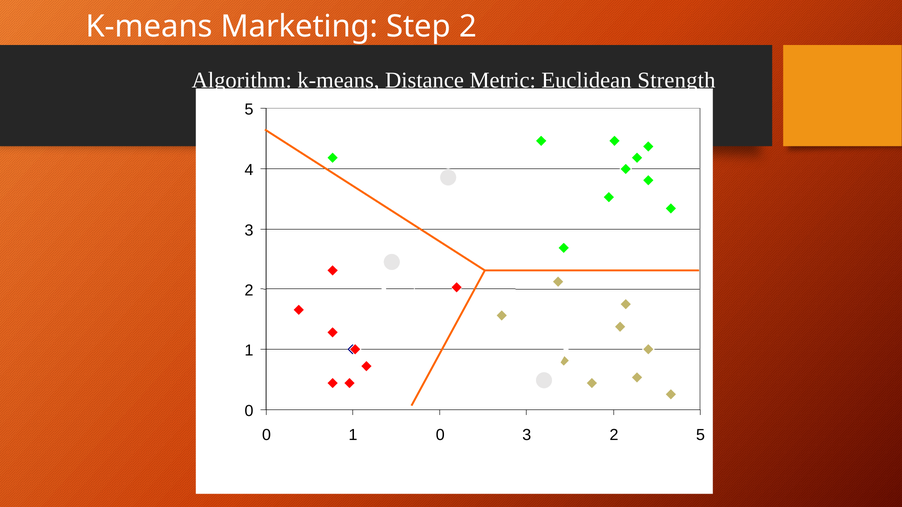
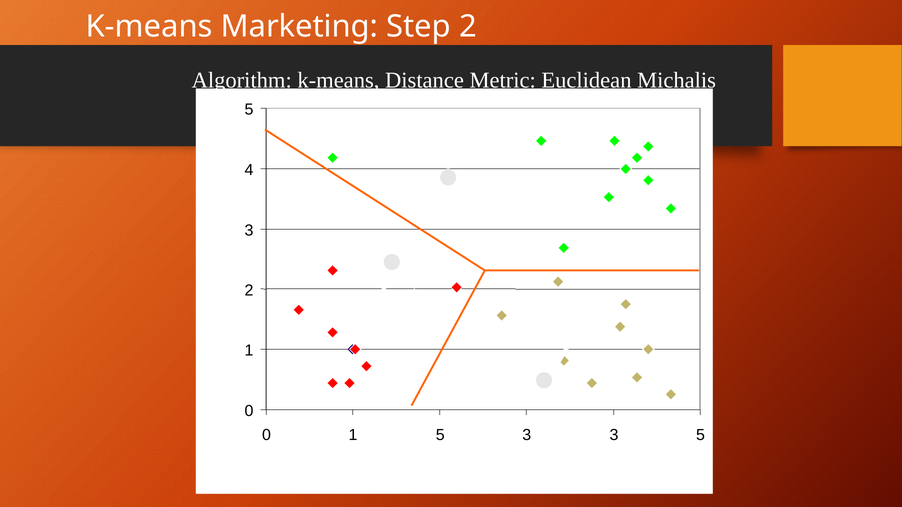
Strength: Strength -> Michalis (677, 80)
1 0: 0 -> 5 (440, 435)
3 2: 2 -> 3 (614, 435)
